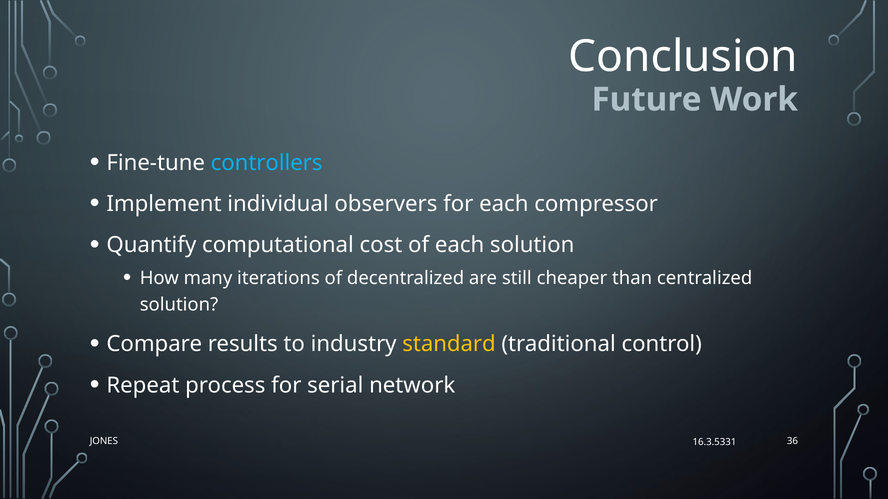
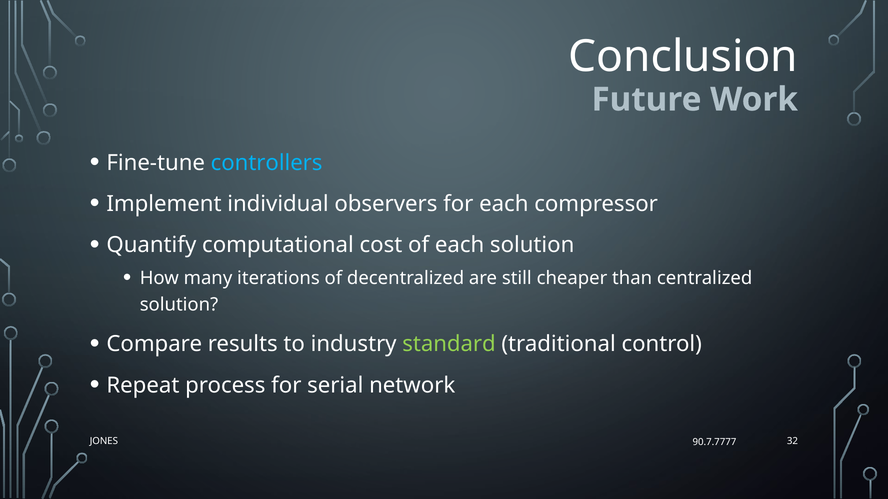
standard colour: yellow -> light green (449, 344)
36: 36 -> 32 (792, 442)
16.3.5331: 16.3.5331 -> 90.7.7777 (714, 442)
